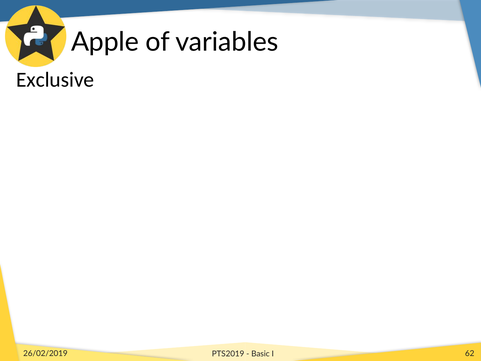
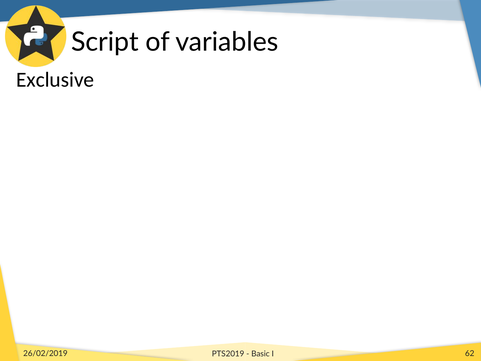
Apple: Apple -> Script (105, 42)
